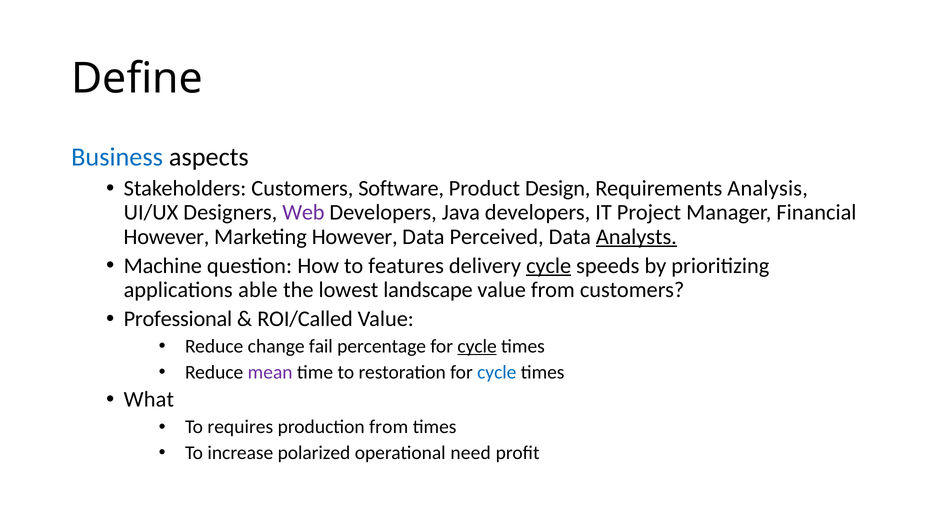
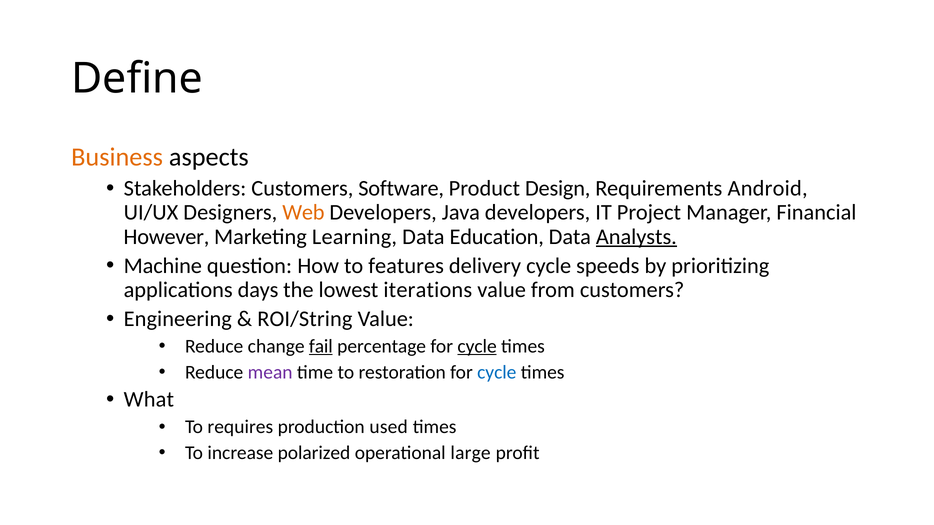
Business colour: blue -> orange (117, 157)
Analysis: Analysis -> Android (768, 189)
Web colour: purple -> orange (303, 213)
Marketing However: However -> Learning (354, 237)
Perceived: Perceived -> Education (497, 237)
cycle underline: present -> none (549, 266)
able: able -> days (258, 290)
landscape: landscape -> iterations (428, 290)
Professional: Professional -> Engineering (178, 319)
ROI/Called: ROI/Called -> ROI/String (305, 319)
fail underline: none -> present (321, 347)
production from: from -> used (389, 427)
need: need -> large (471, 453)
